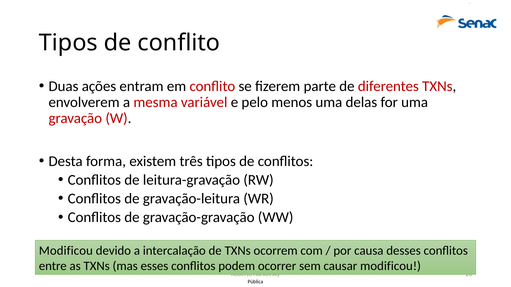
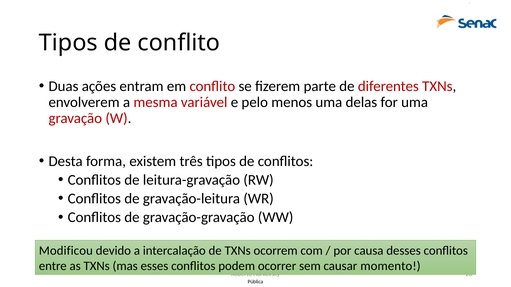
causar modificou: modificou -> momento (390, 266)
